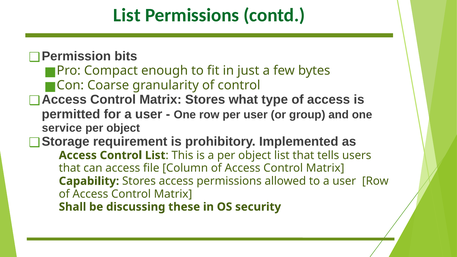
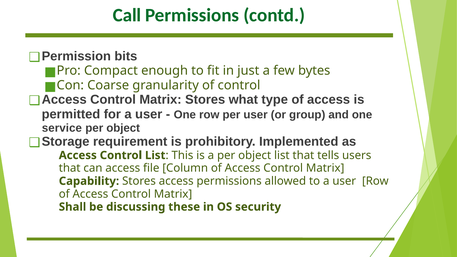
List: List -> Call (127, 15)
